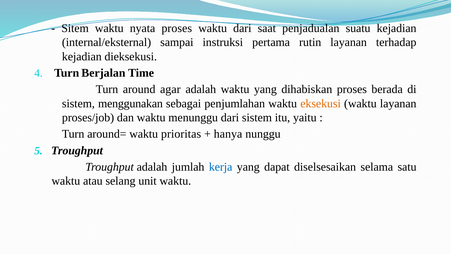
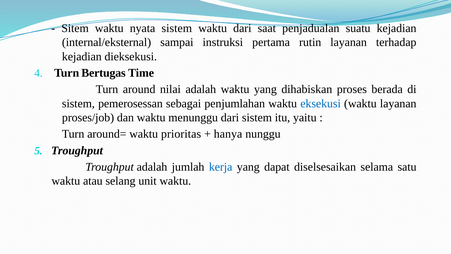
nyata proses: proses -> sistem (177, 28)
Berjalan: Berjalan -> Bertugas (103, 73)
agar: agar -> nilai (170, 89)
menggunakan: menggunakan -> pemerosessan (130, 103)
eksekusi colour: orange -> blue (321, 103)
